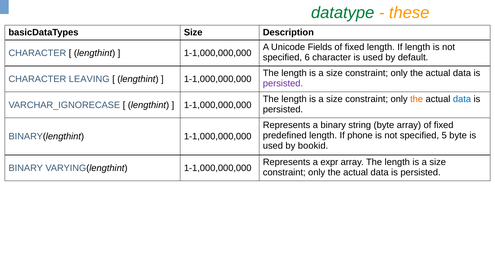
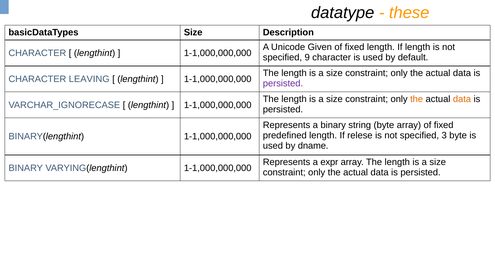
datatype colour: green -> black (343, 13)
Fields: Fields -> Given (320, 47)
6: 6 -> 9 (307, 58)
data colour: blue -> orange (462, 99)
phone: phone -> relese (360, 136)
5: 5 -> 3 (444, 136)
bookid: bookid -> dname (313, 146)
